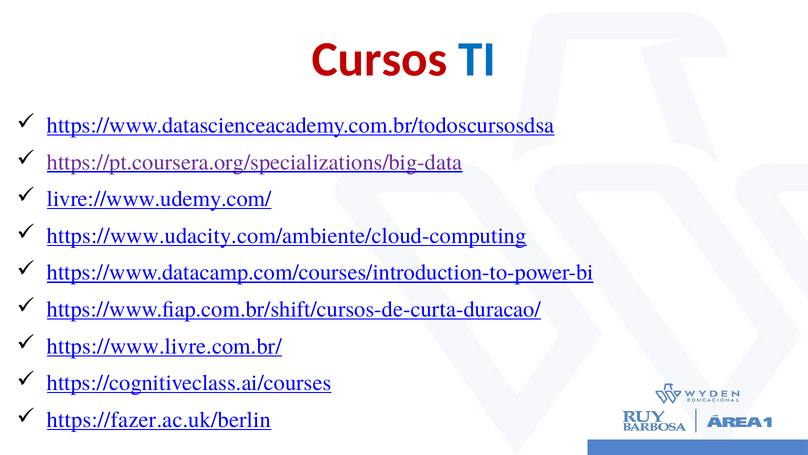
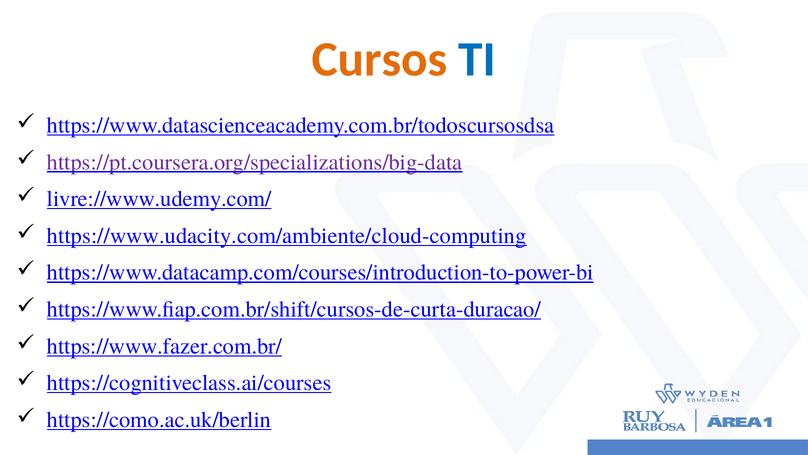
Cursos colour: red -> orange (380, 60)
https://www.livre.com.br/: https://www.livre.com.br/ -> https://www.fazer.com.br/ (164, 346)
https://fazer.ac.uk/berlin: https://fazer.ac.uk/berlin -> https://como.ac.uk/berlin (159, 419)
